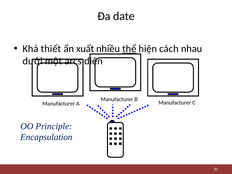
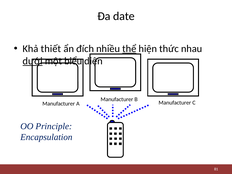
xuất: xuất -> đích (85, 49)
cách: cách -> thức (169, 49)
dưới underline: none -> present (33, 61)
arcs: arcs -> biểu (73, 61)
